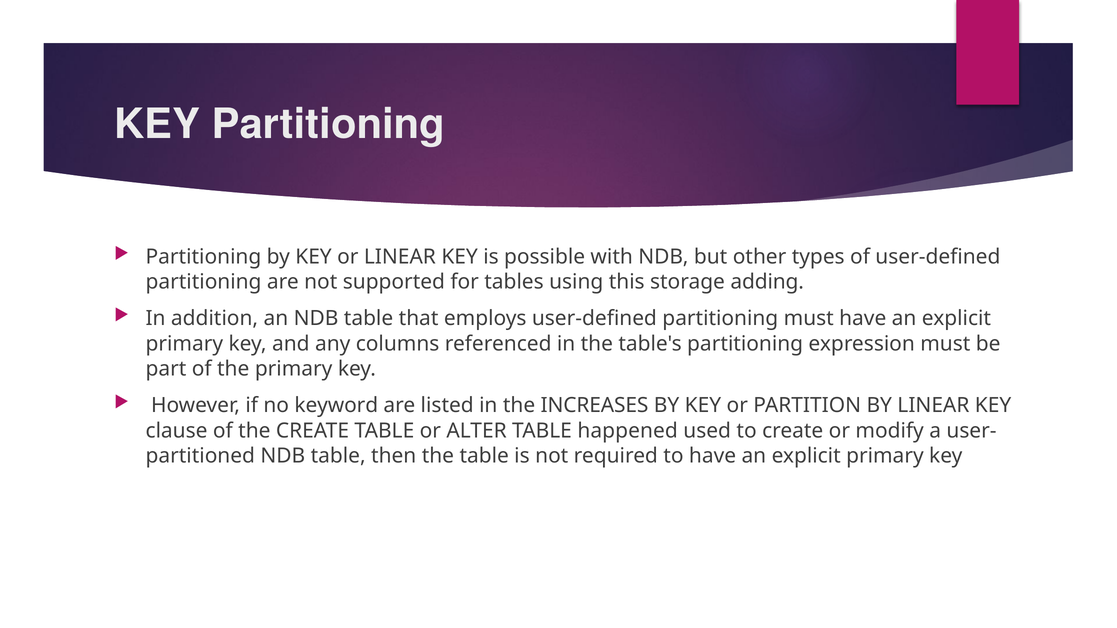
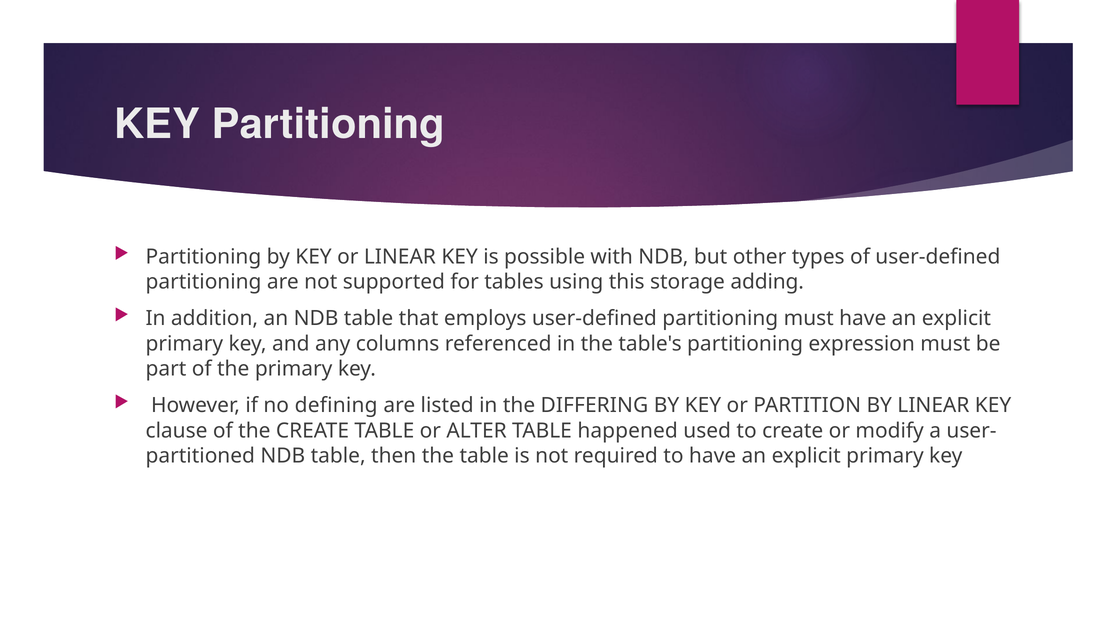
keyword: keyword -> defining (336, 406)
INCREASES: INCREASES -> DIFFERING (594, 406)
